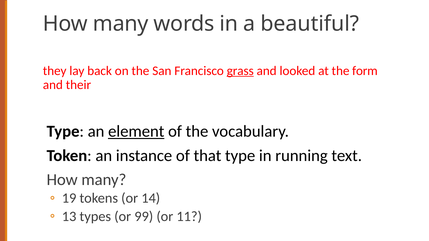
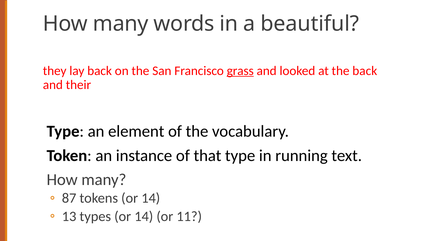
the form: form -> back (365, 71)
element underline: present -> none (136, 131)
19: 19 -> 87 (69, 199)
types or 99: 99 -> 14 (144, 217)
